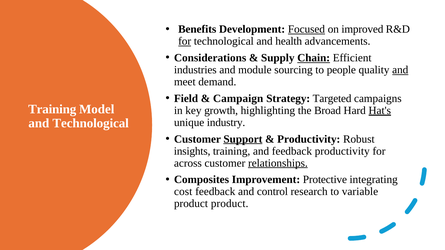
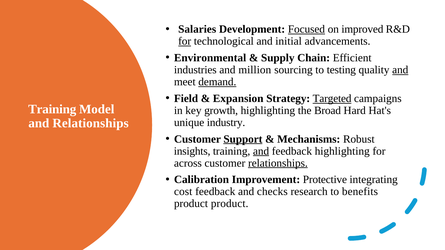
Benefits: Benefits -> Salaries (197, 29)
health: health -> initial (289, 41)
Considerations: Considerations -> Environmental (210, 58)
Chain underline: present -> none (314, 58)
module: module -> million (255, 70)
people: people -> testing (341, 70)
demand underline: none -> present (217, 82)
Campaign: Campaign -> Expansion (238, 99)
Targeted underline: none -> present (332, 99)
Hat's underline: present -> none (380, 111)
and Technological: Technological -> Relationships (91, 123)
Productivity: Productivity -> Mechanisms (309, 139)
and underline: none -> present (261, 151)
feedback productivity: productivity -> highlighting (342, 151)
Composites: Composites -> Calibration (202, 180)
control: control -> checks (272, 192)
variable: variable -> benefits (360, 192)
